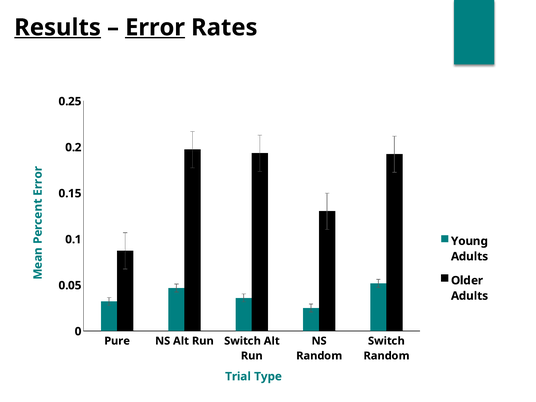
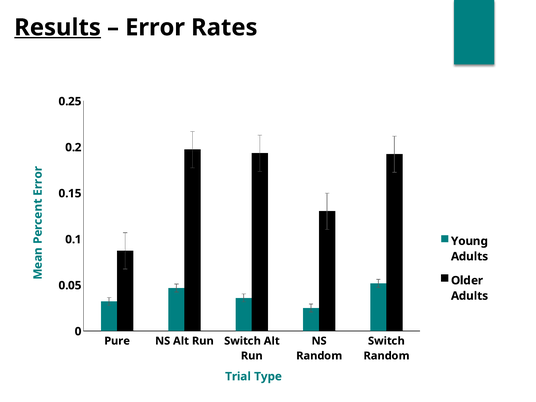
Error underline: present -> none (155, 27)
